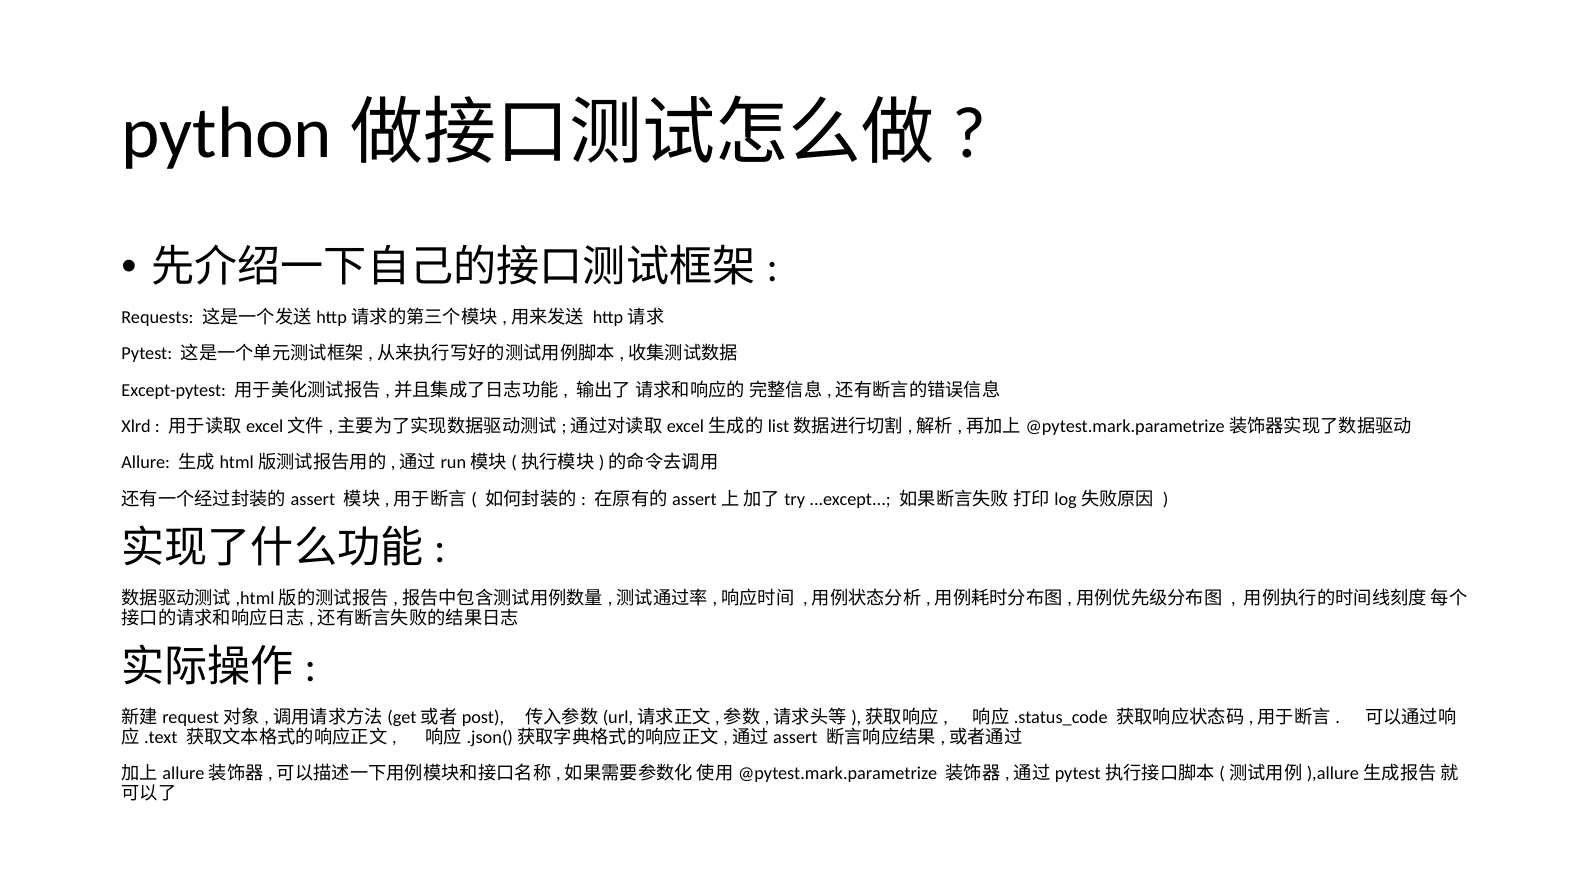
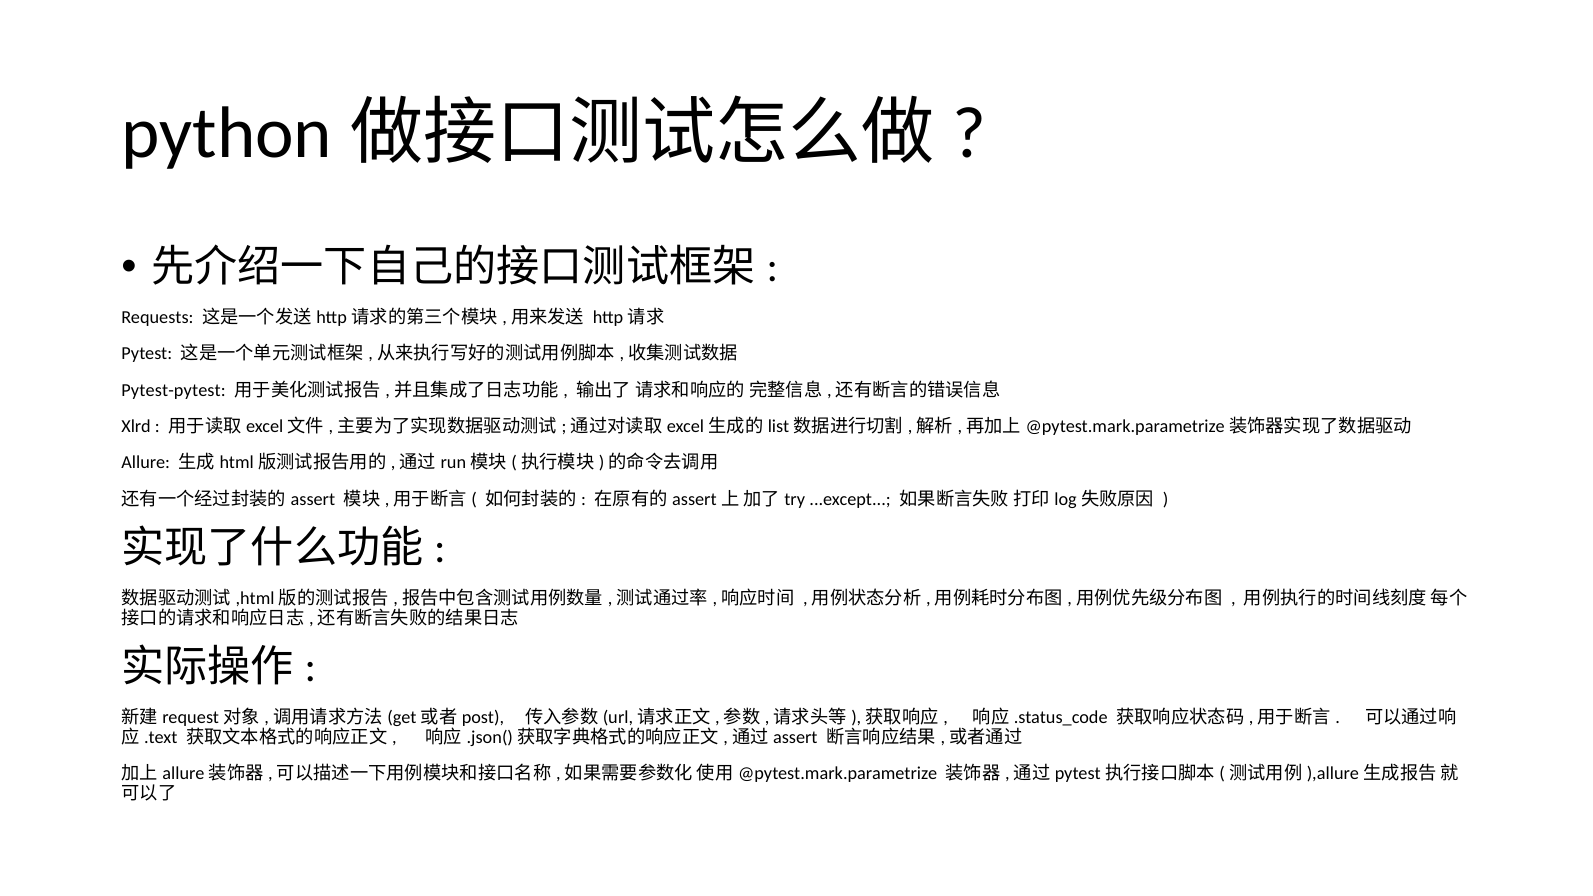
Except-pytest: Except-pytest -> Pytest-pytest (174, 390)
